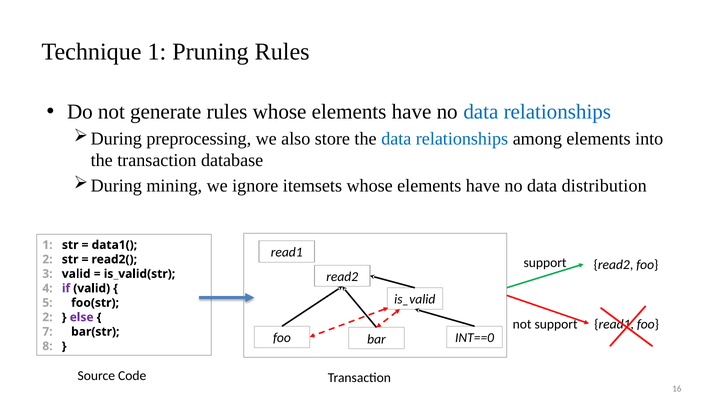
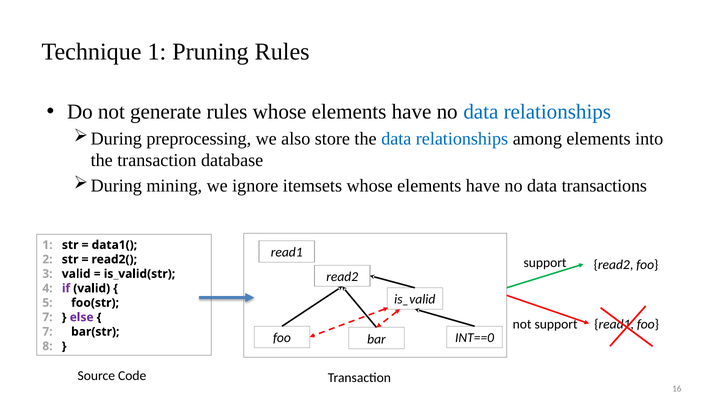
distribution: distribution -> transactions (604, 186)
2: 2 -> 7 (47, 317)
